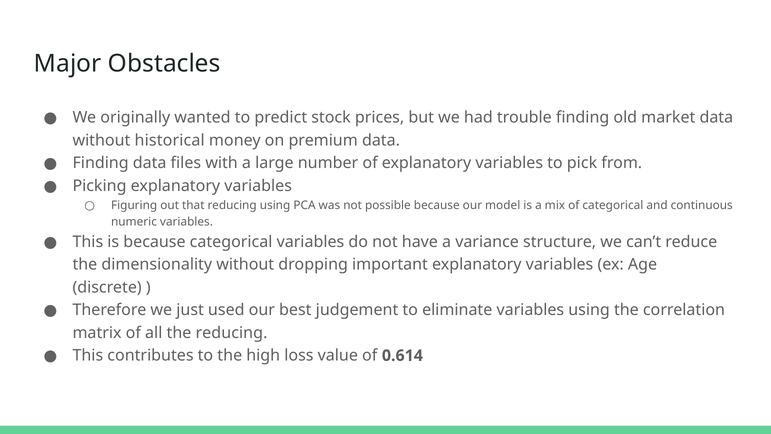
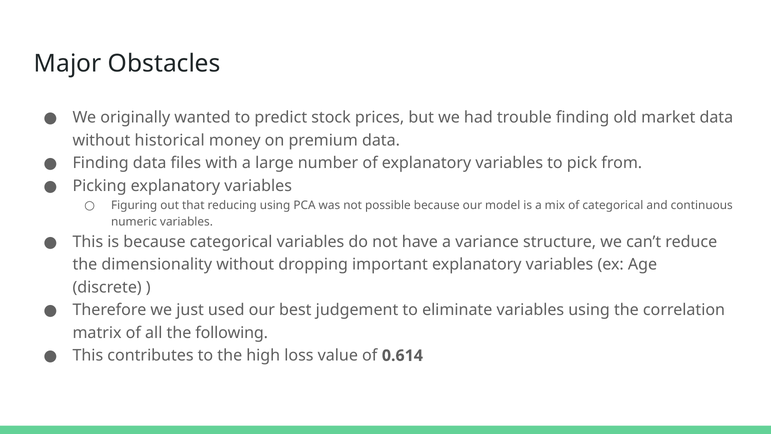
the reducing: reducing -> following (232, 333)
